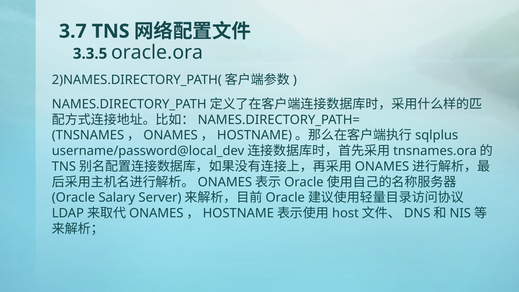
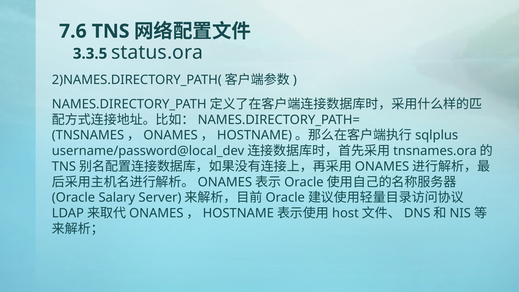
3.7: 3.7 -> 7.6 (73, 31)
oracle.ora: oracle.ora -> status.ora (157, 52)
